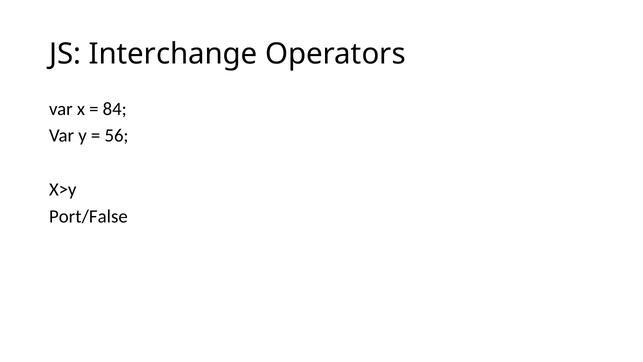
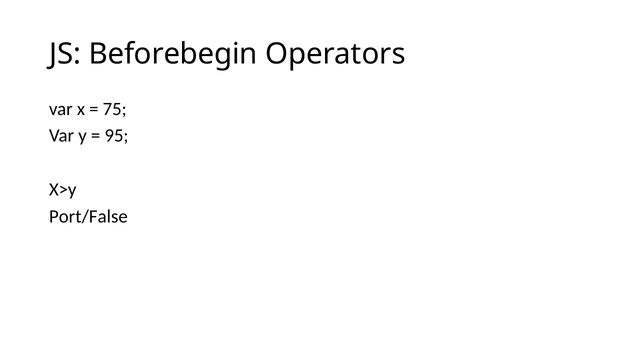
Interchange: Interchange -> Beforebegin (173, 54)
84: 84 -> 75 (115, 109)
56: 56 -> 95 (117, 136)
